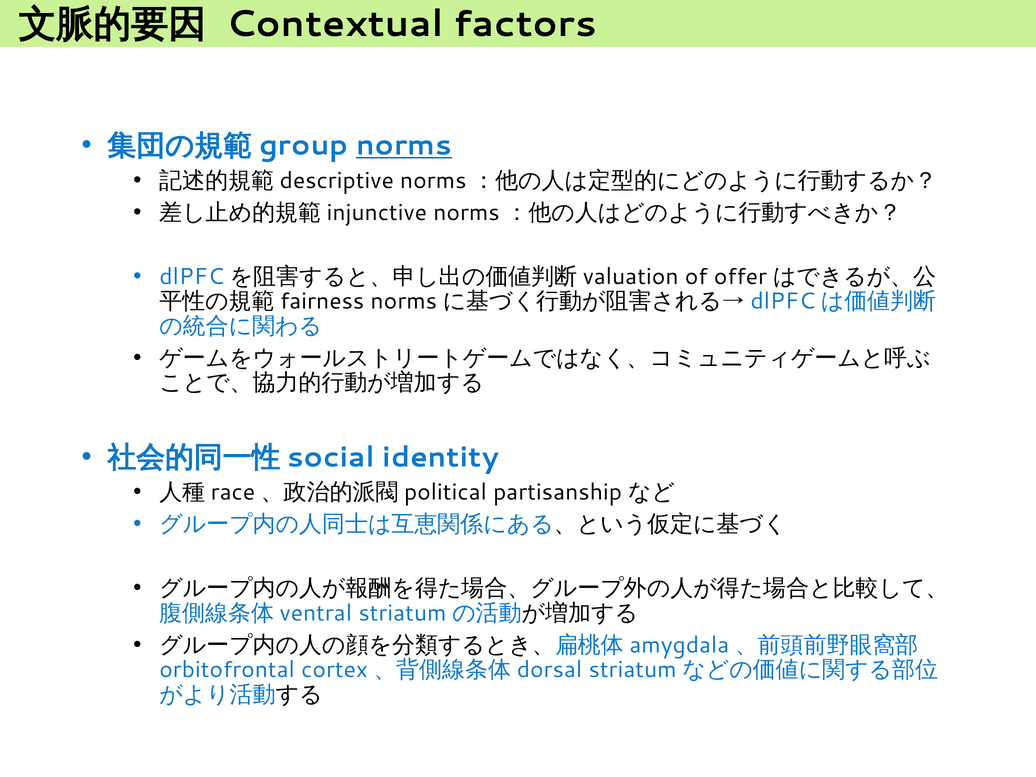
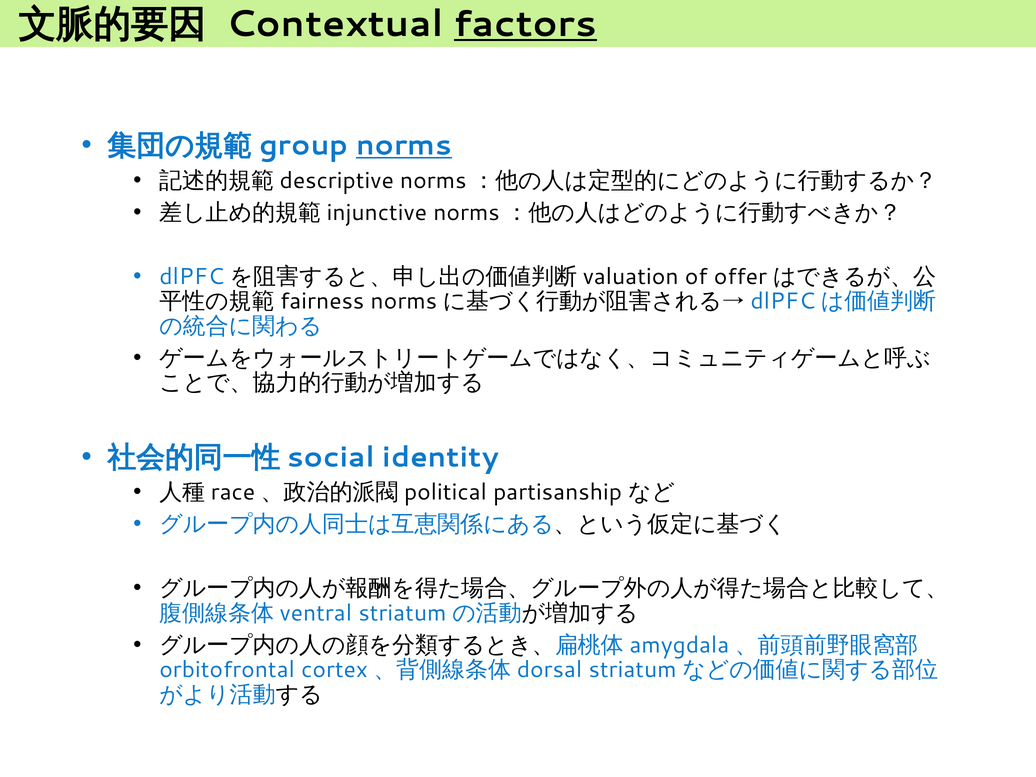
factors underline: none -> present (525, 24)
